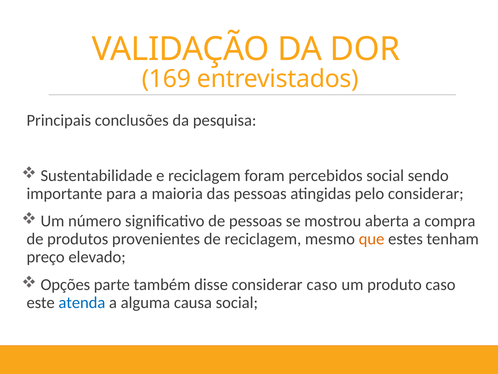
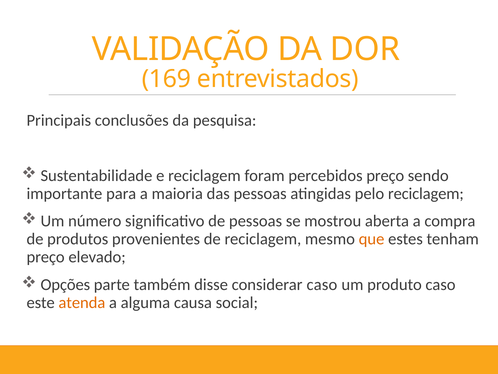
percebidos social: social -> preço (385, 175)
pelo considerar: considerar -> reciclagem (426, 193)
atenda colour: blue -> orange (82, 302)
